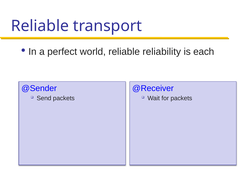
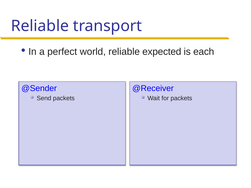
reliability: reliability -> expected (162, 52)
